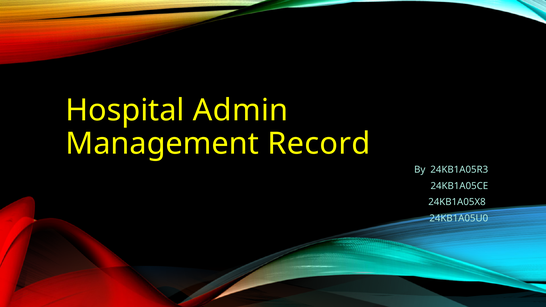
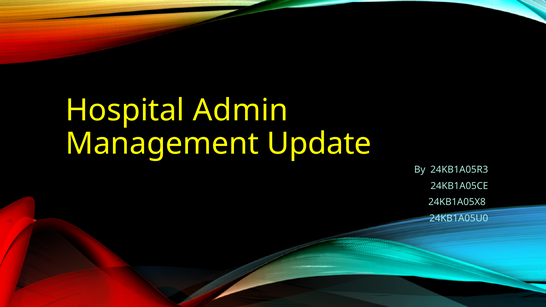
Record: Record -> Update (319, 144)
